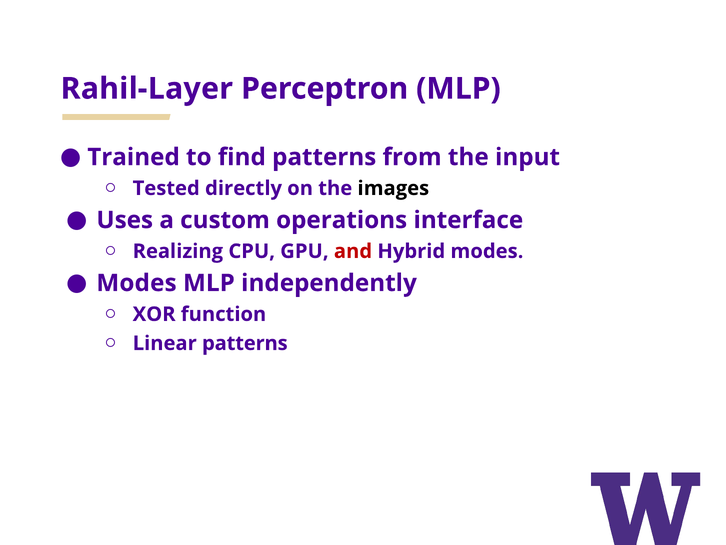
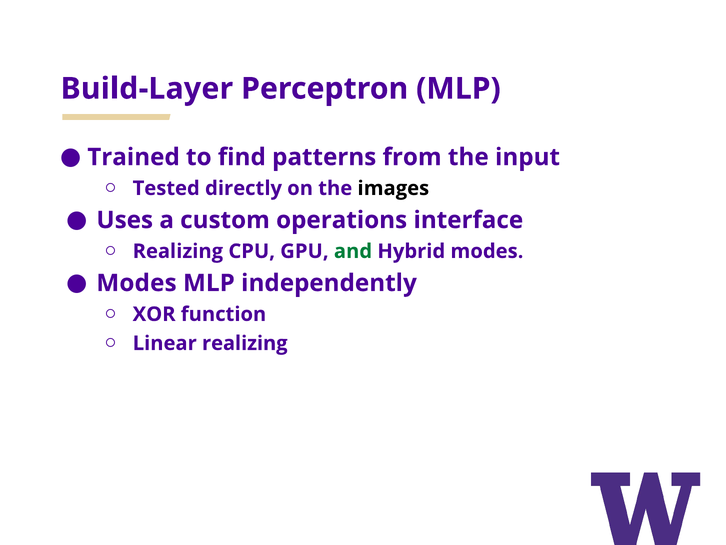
Rahil-Layer: Rahil-Layer -> Build-Layer (147, 89)
and colour: red -> green (353, 251)
Linear patterns: patterns -> realizing (245, 343)
